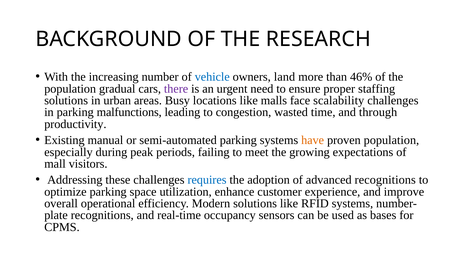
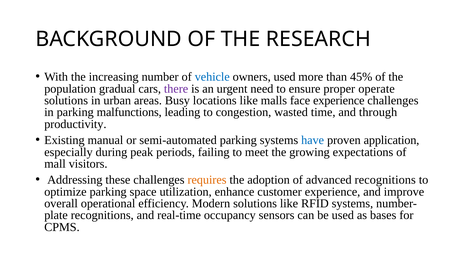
owners land: land -> used (285, 77)
46%: 46% -> 45% (361, 77)
staffing: staffing -> operate (377, 89)
face scalability: scalability -> experience (339, 101)
have colour: orange -> blue (313, 140)
proven population: population -> application (392, 140)
requires colour: blue -> orange (207, 180)
